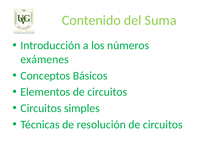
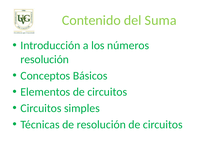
exámenes: exámenes -> resolución (45, 60)
